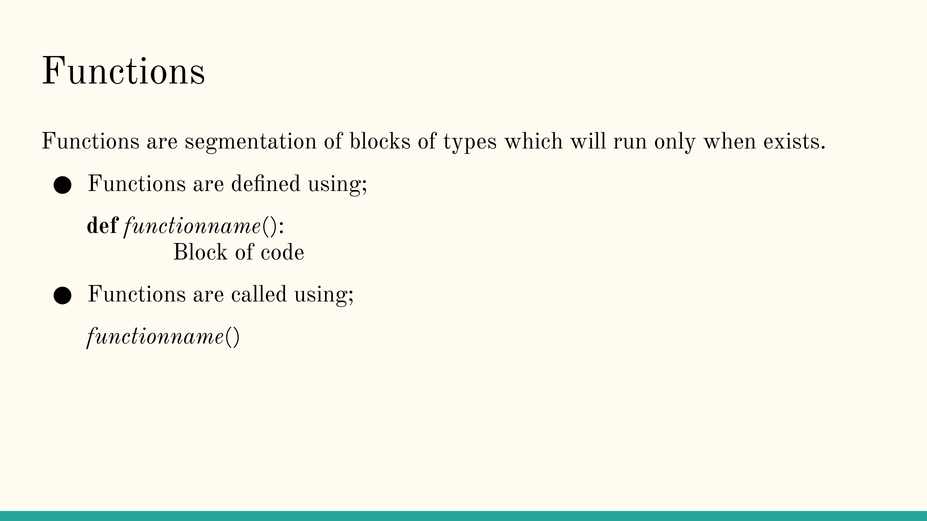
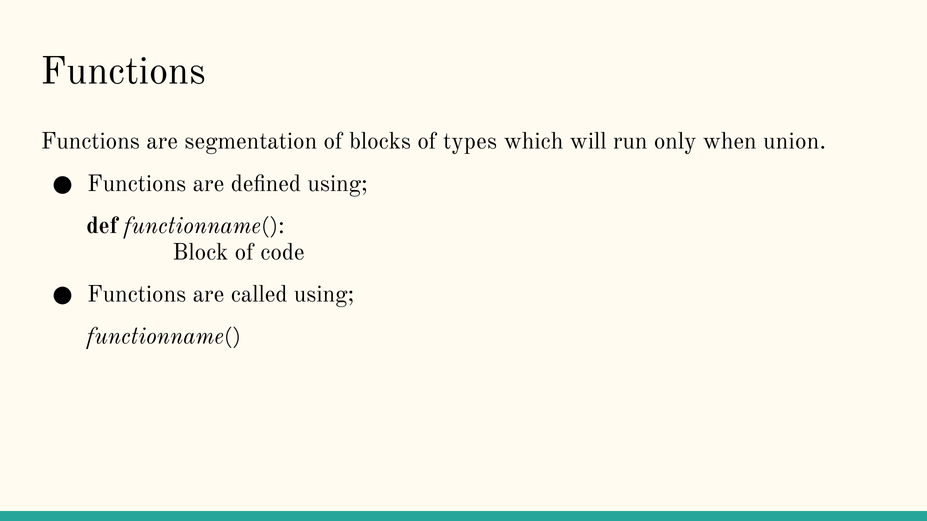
exists: exists -> union (795, 141)
